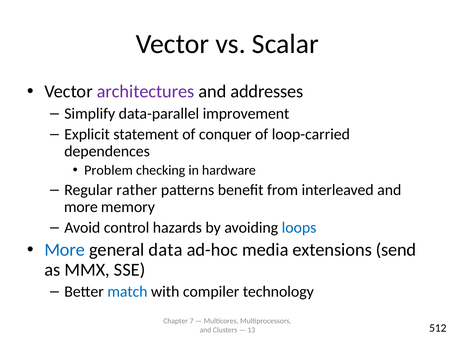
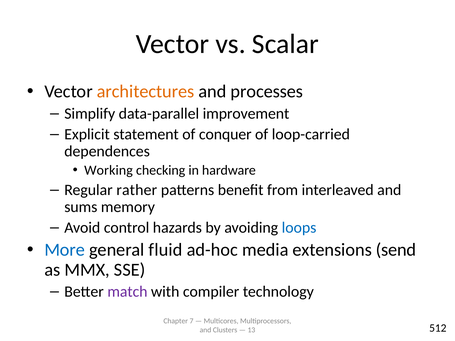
architectures colour: purple -> orange (146, 92)
addresses: addresses -> processes (267, 92)
Problem: Problem -> Working (108, 170)
more: more -> sums (81, 207)
data: data -> fluid (166, 250)
match colour: blue -> purple (127, 292)
